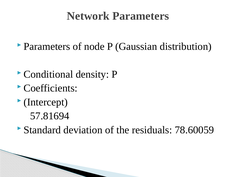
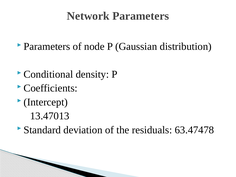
57.81694: 57.81694 -> 13.47013 (50, 116)
78.60059: 78.60059 -> 63.47478 (194, 130)
